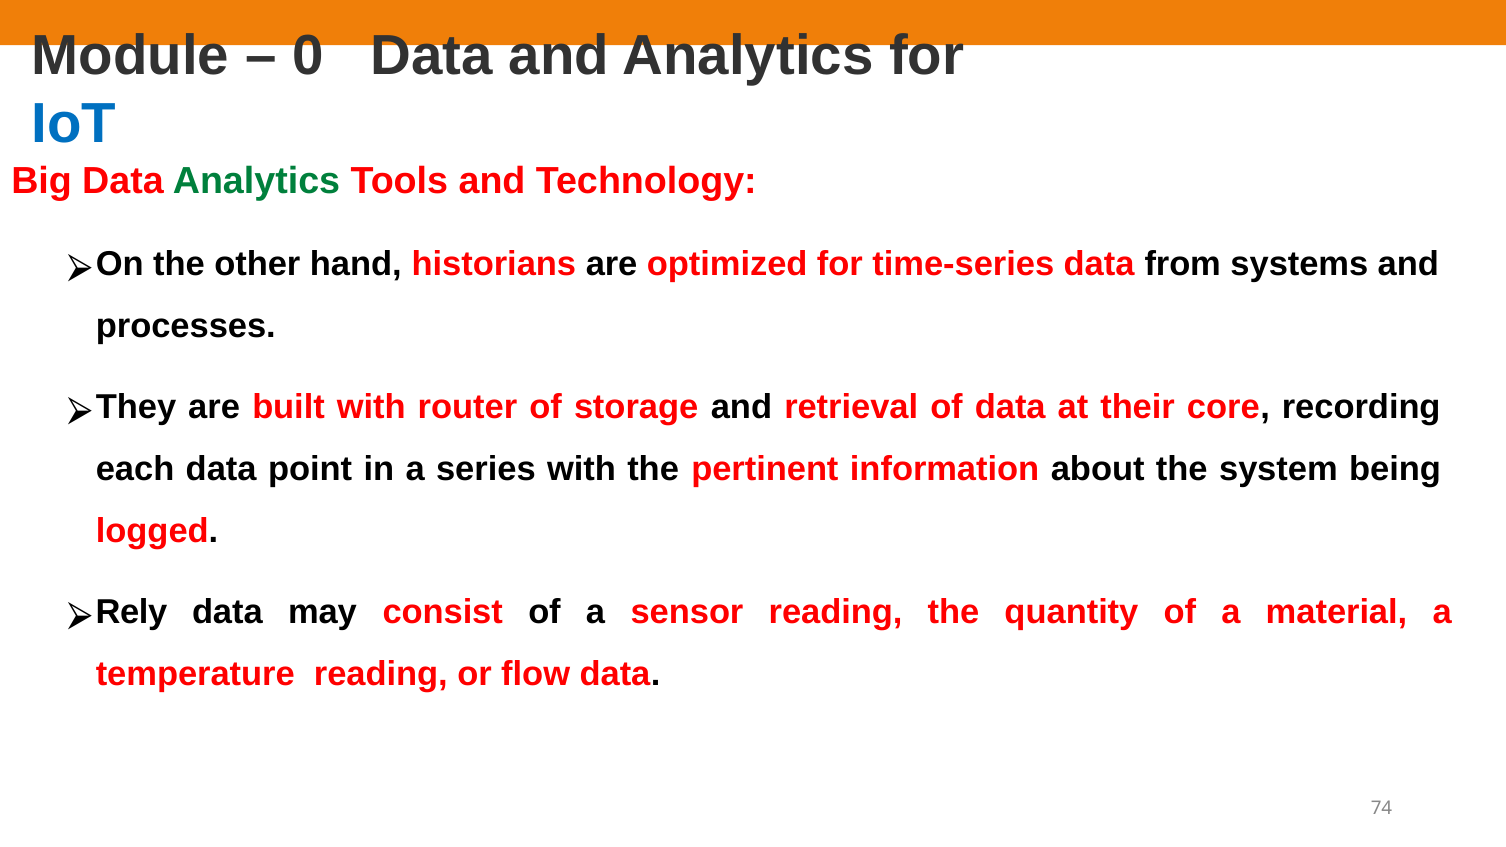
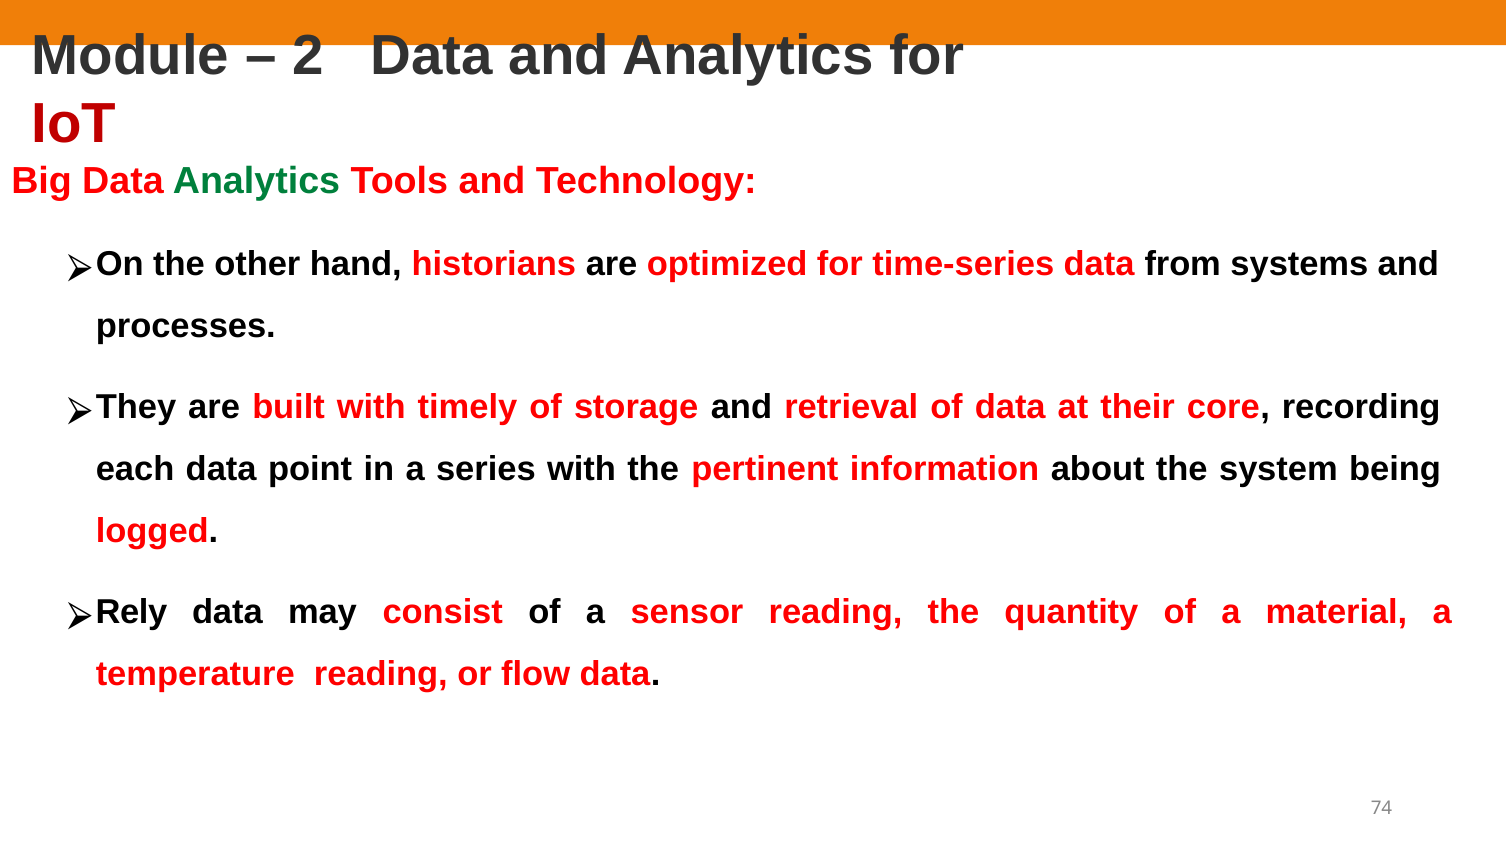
0: 0 -> 2 (308, 56)
IoT colour: blue -> red (74, 124)
router: router -> timely (467, 408)
